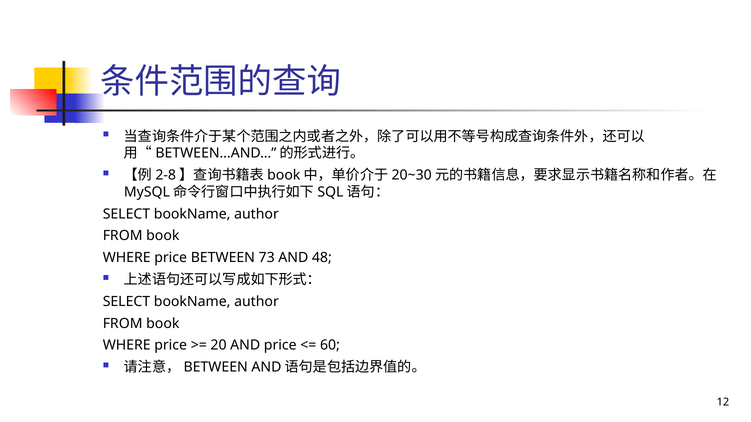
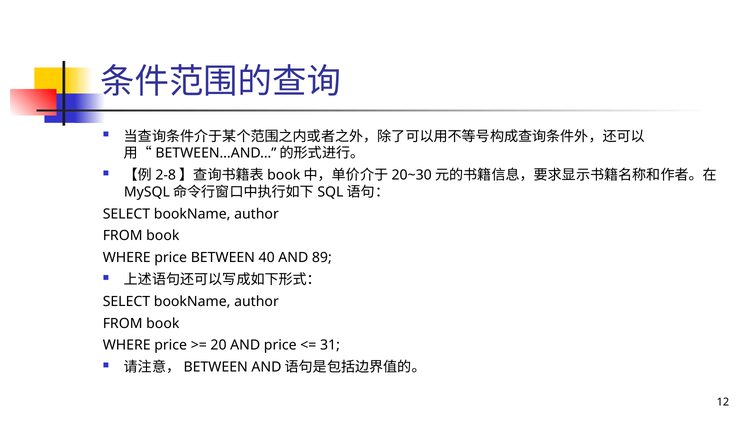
73: 73 -> 40 (267, 258)
48: 48 -> 89 (322, 258)
60: 60 -> 31 (330, 346)
